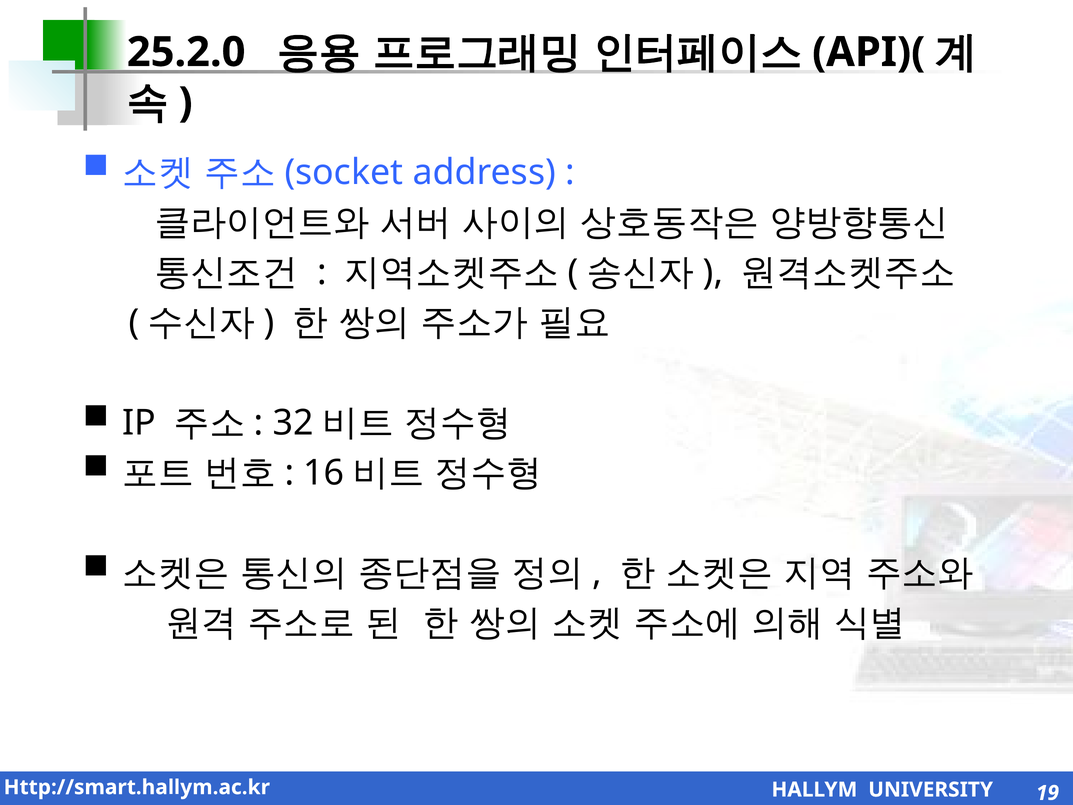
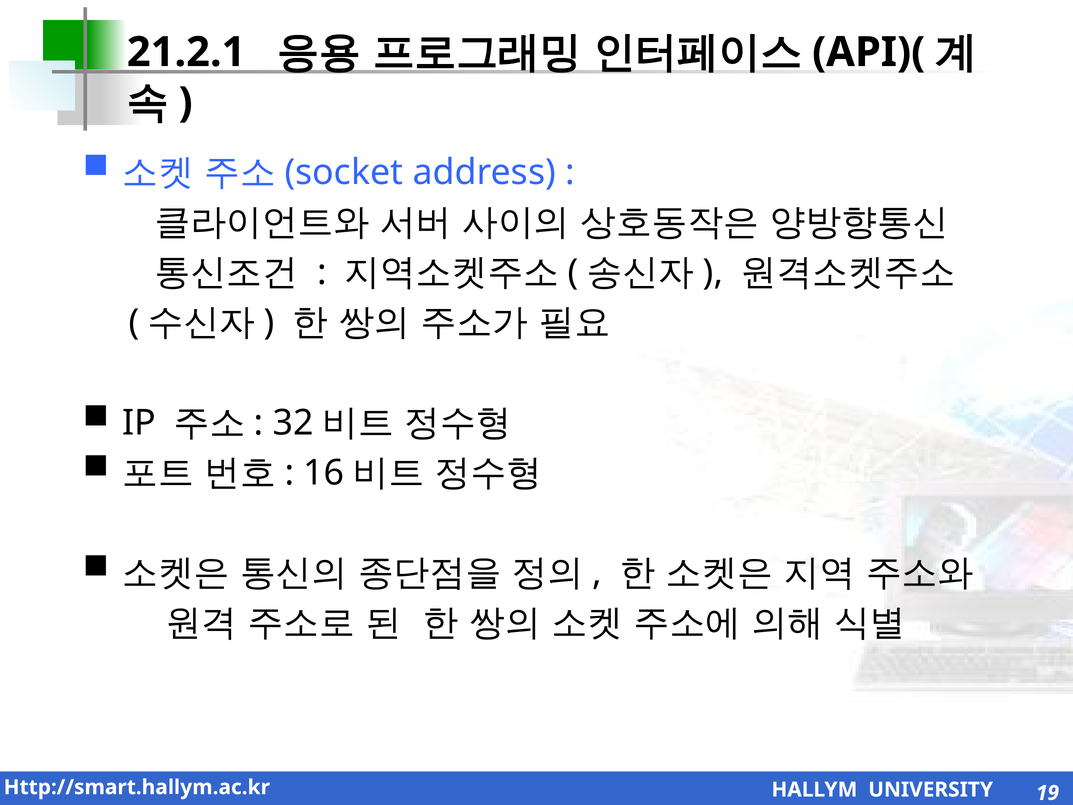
25.2.0: 25.2.0 -> 21.2.1 (186, 52)
